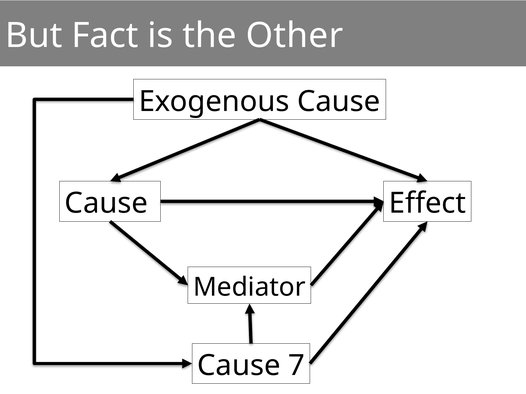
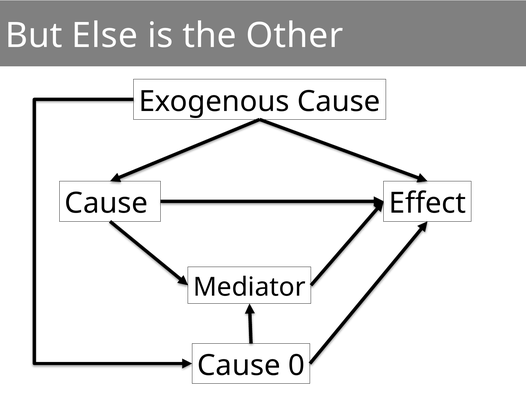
Fact: Fact -> Else (105, 36)
7: 7 -> 0 (296, 366)
